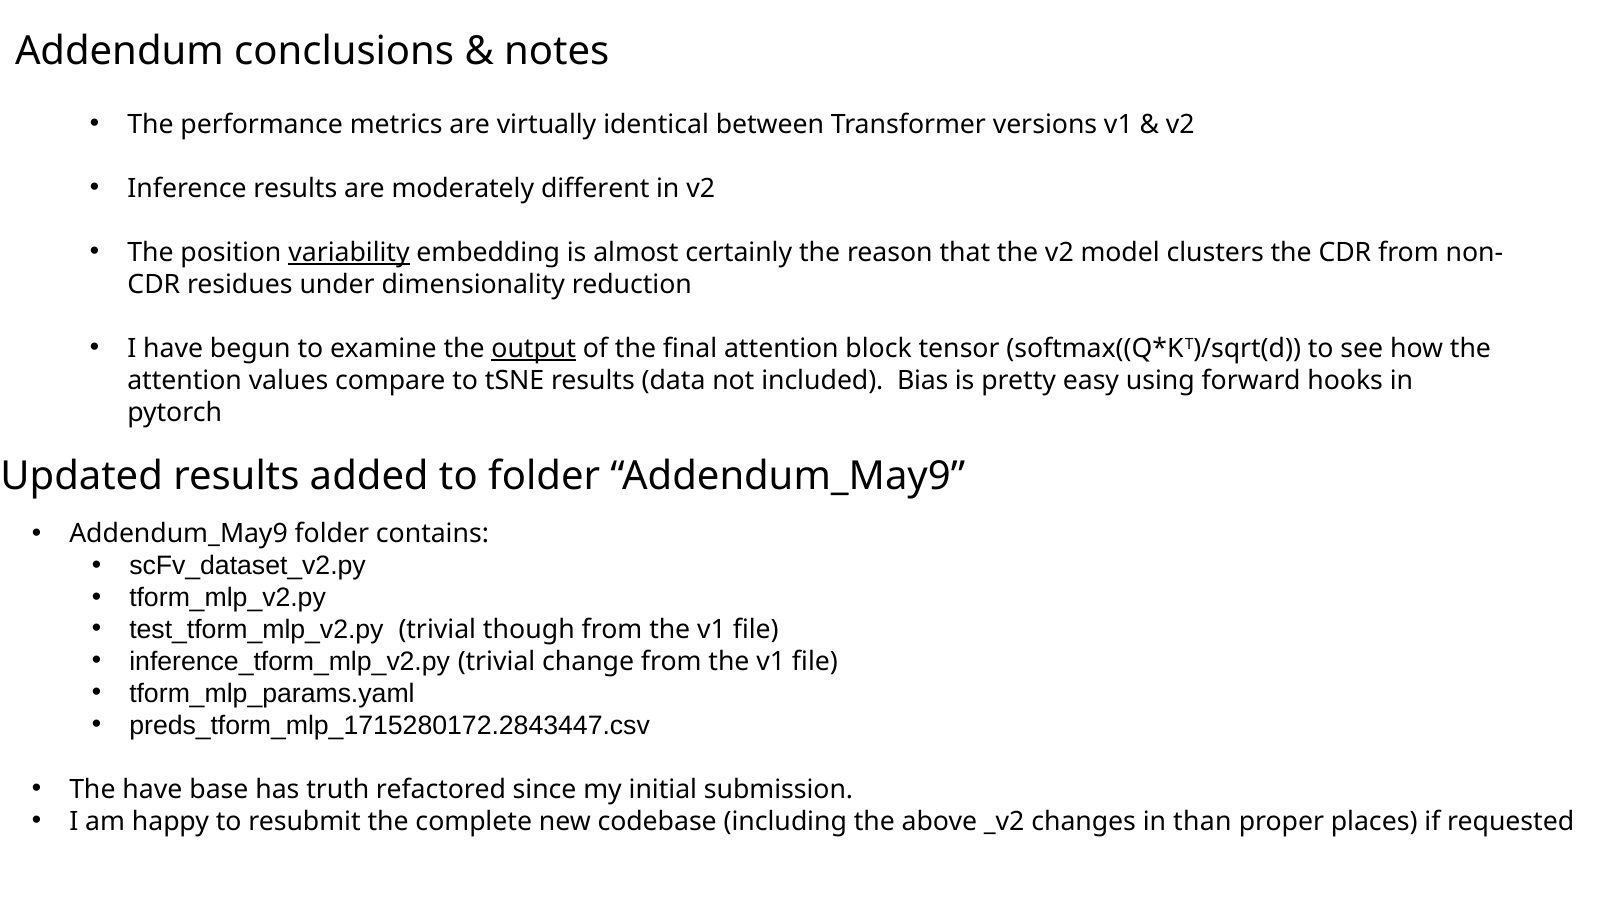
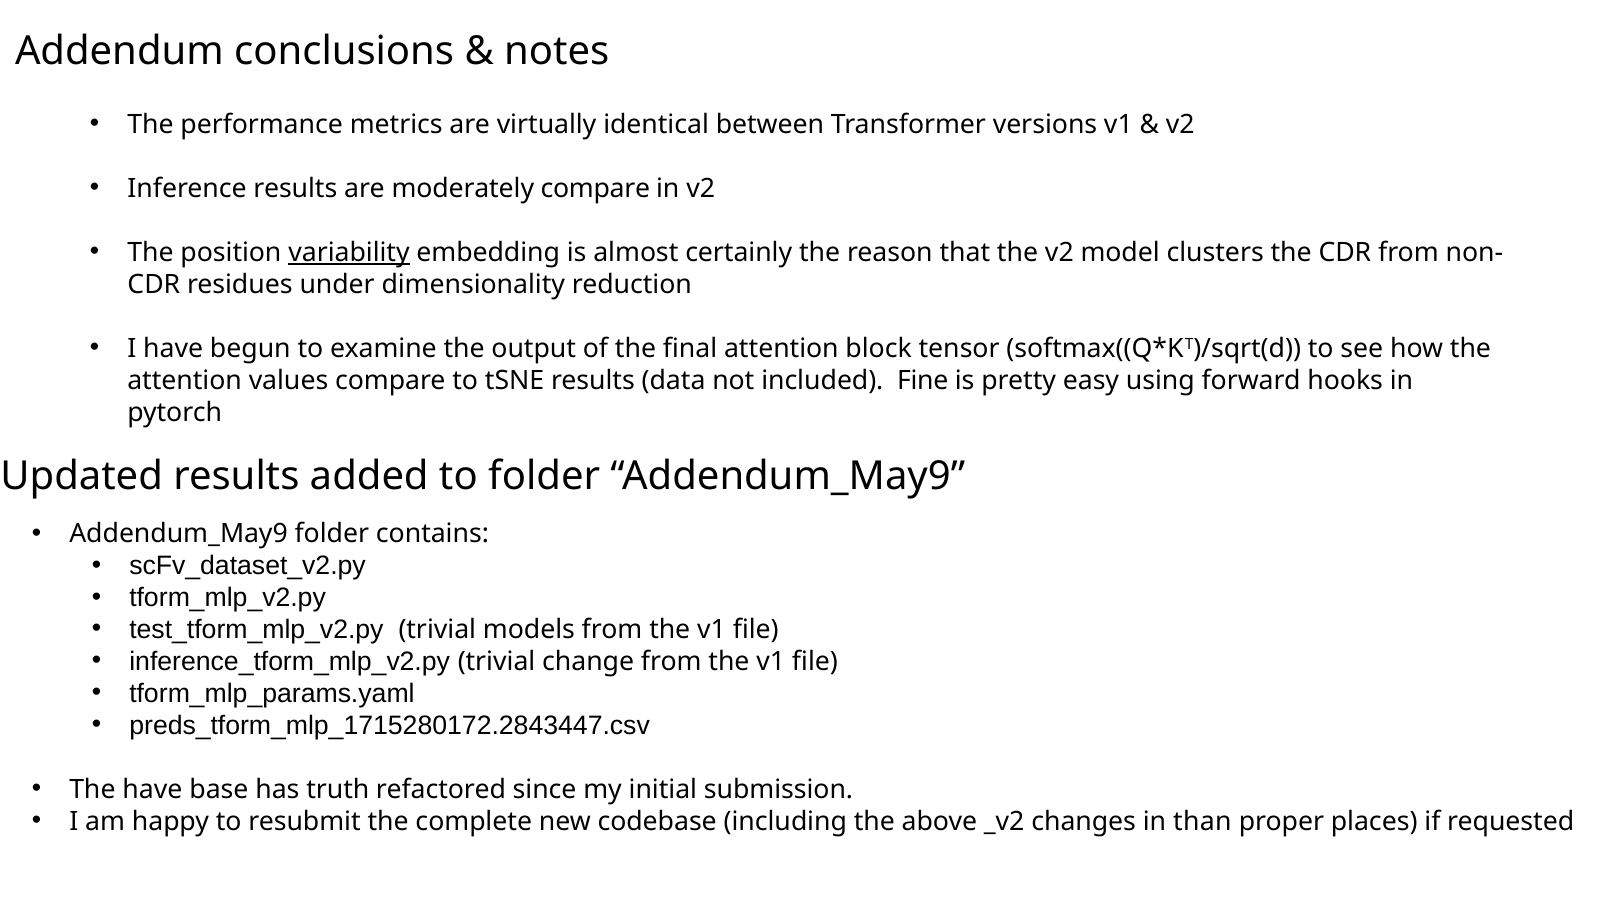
moderately different: different -> compare (595, 189)
output underline: present -> none (534, 349)
Bias: Bias -> Fine (923, 381)
though: though -> models (529, 630)
